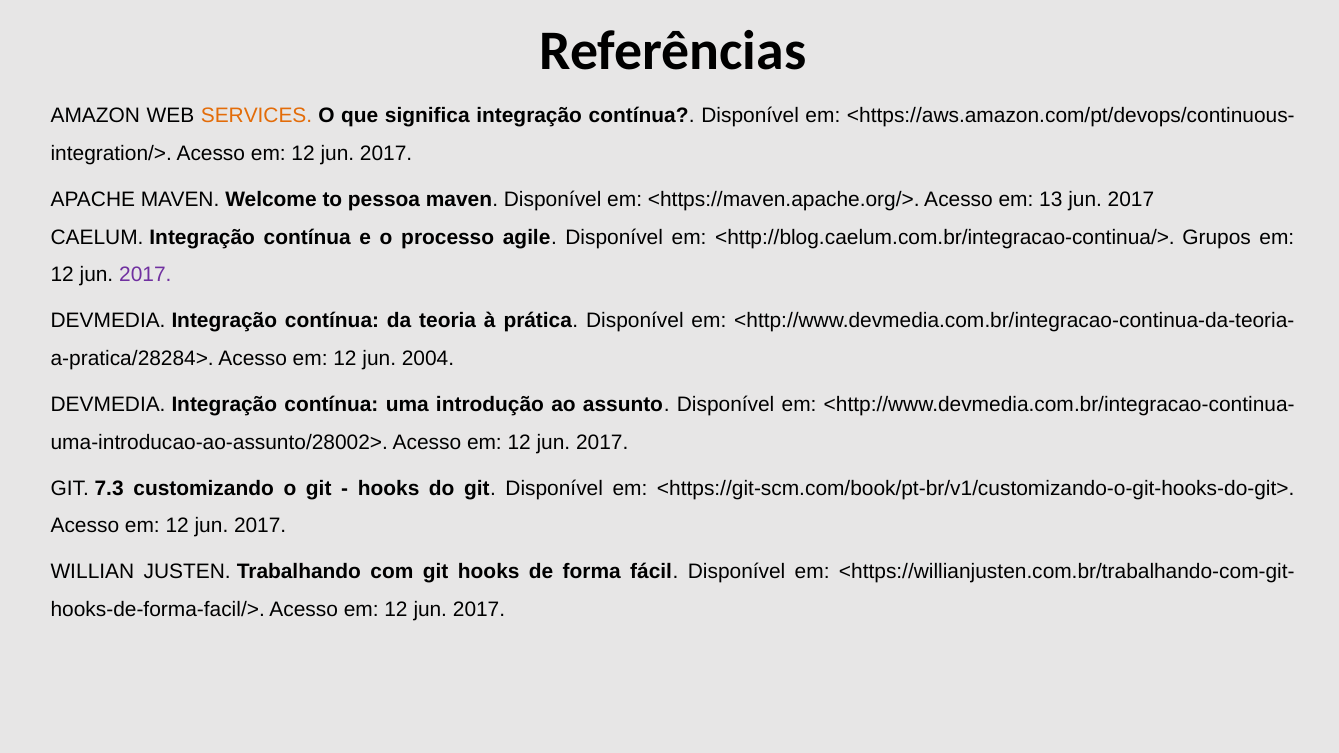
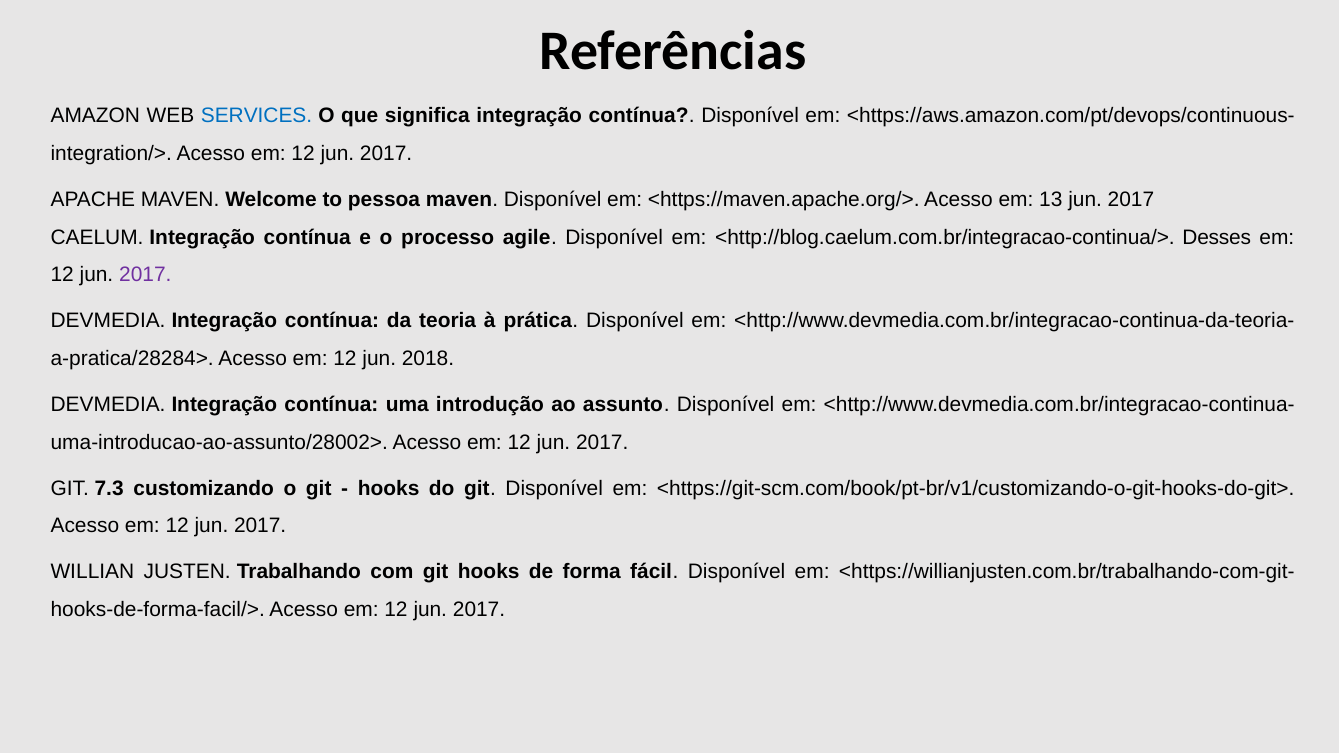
SERVICES colour: orange -> blue (257, 116)
Grupos: Grupos -> Desses (1217, 237)
2004: 2004 -> 2018 (428, 359)
